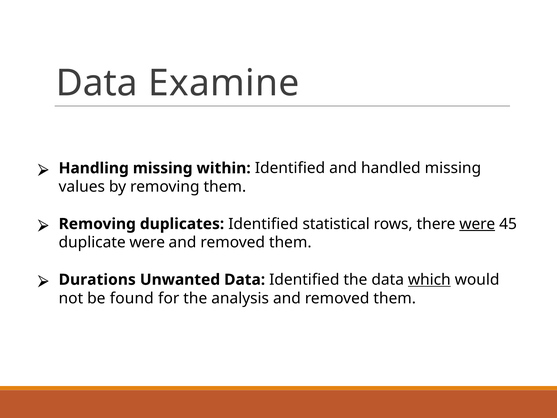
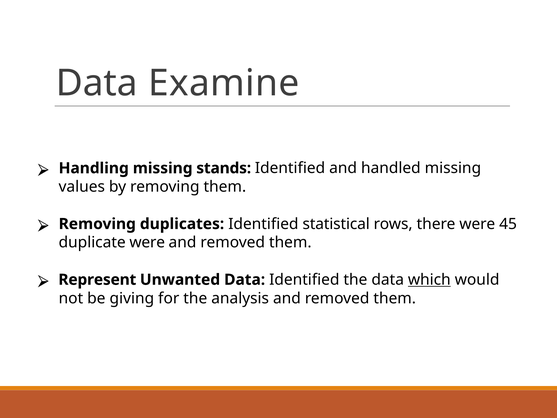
within: within -> stands (224, 168)
were underline: present -> none (477, 224)
Durations: Durations -> Represent (97, 280)
found: found -> giving (132, 298)
